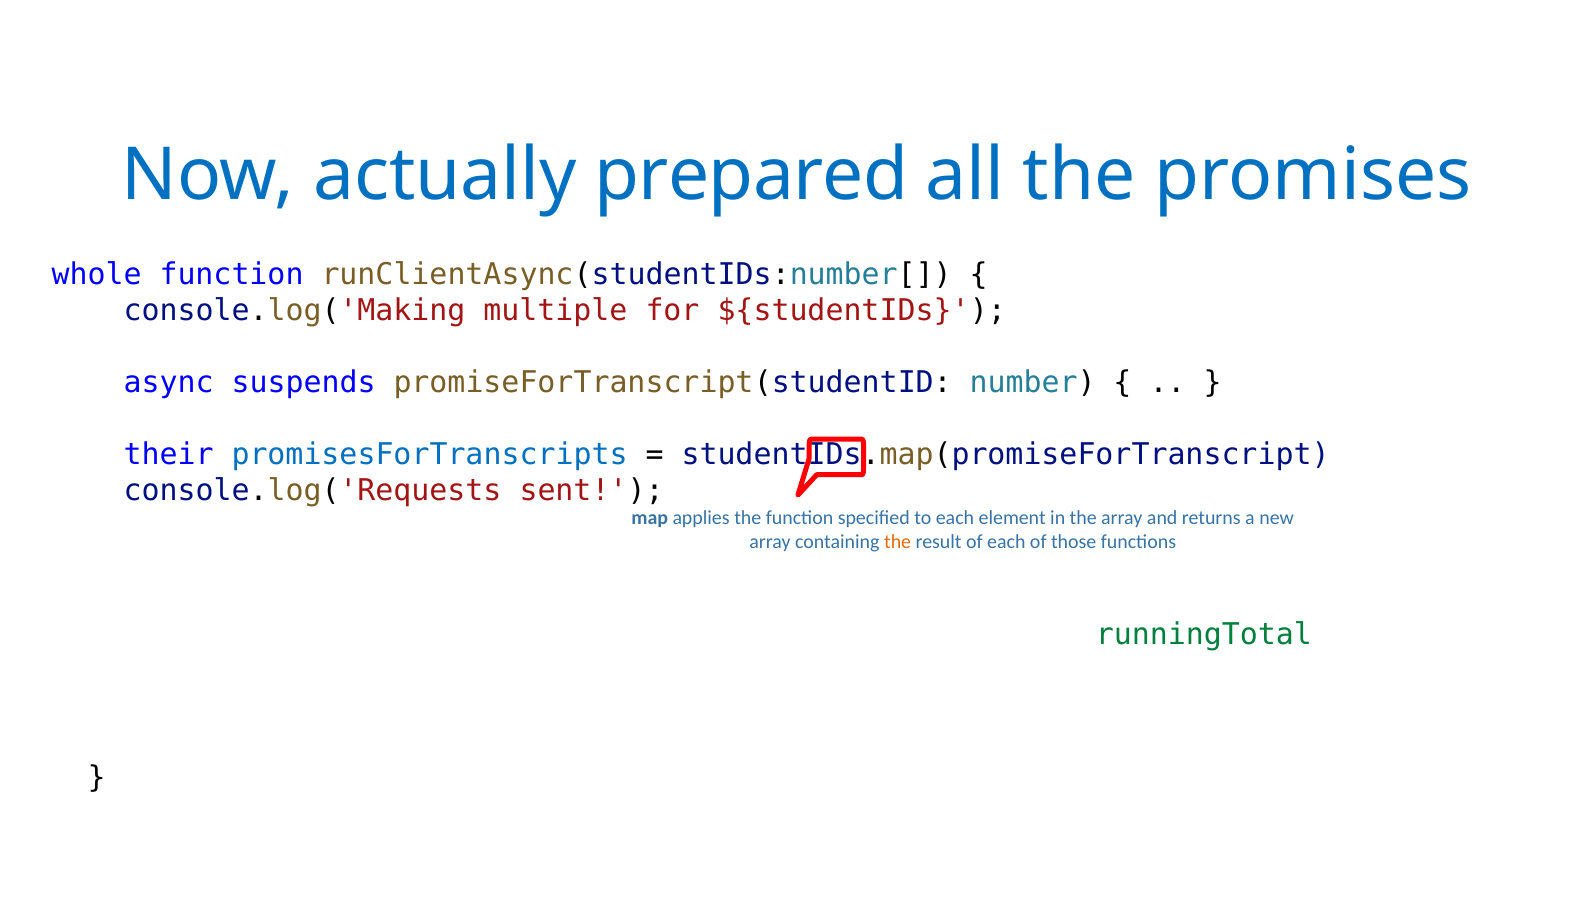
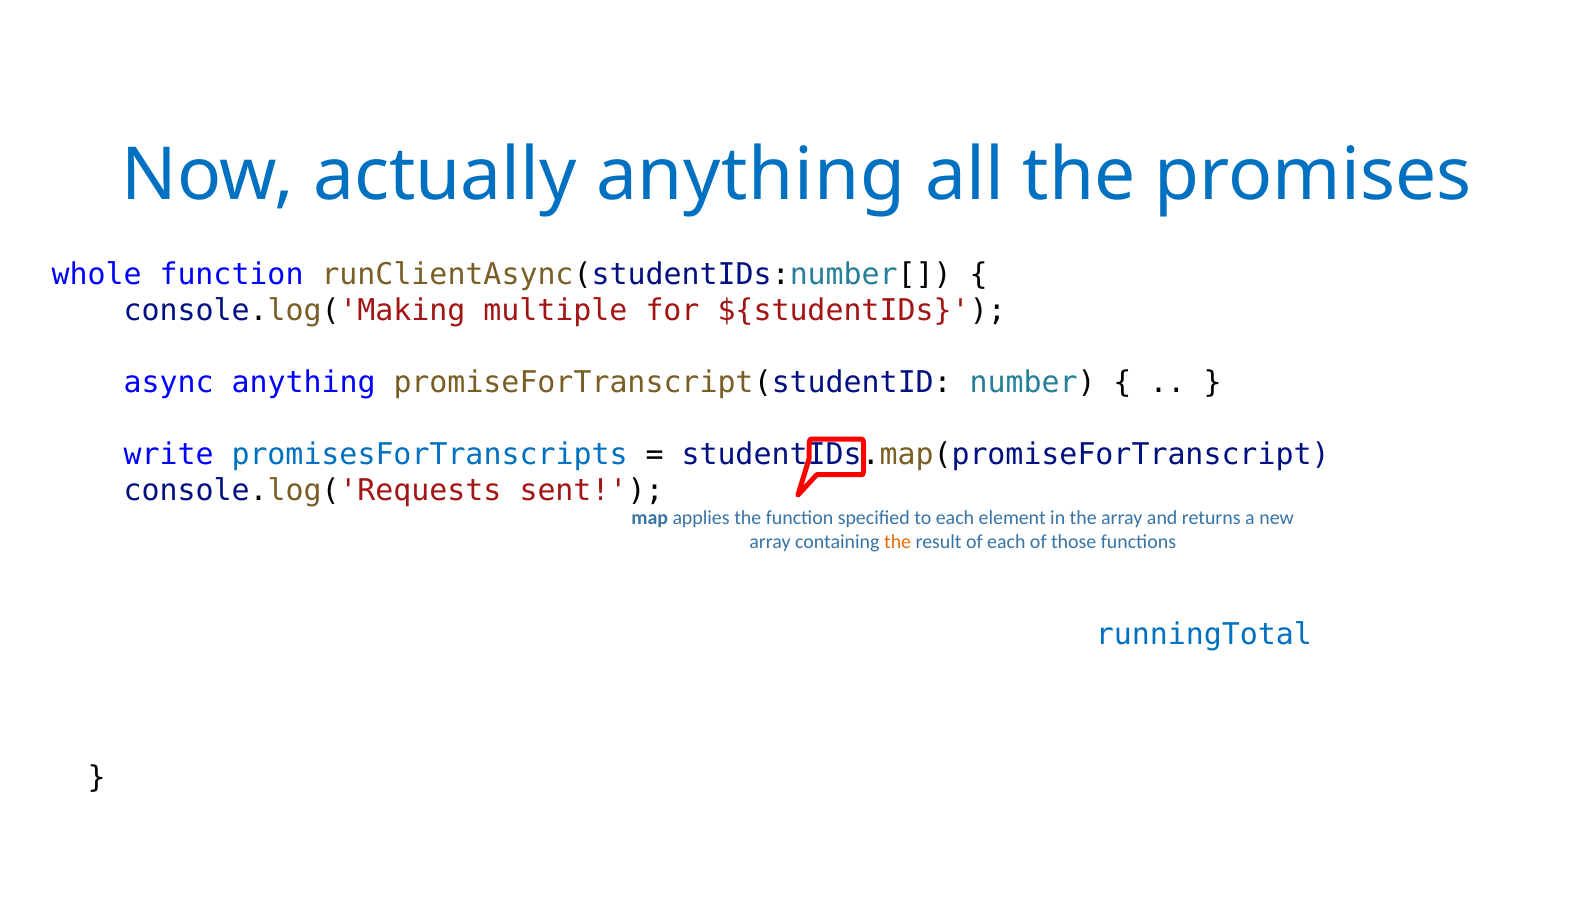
actually prepared: prepared -> anything (751, 175)
async suspends: suspends -> anything (304, 383)
their: their -> write (169, 455)
runningTotal colour: green -> blue (1204, 634)
